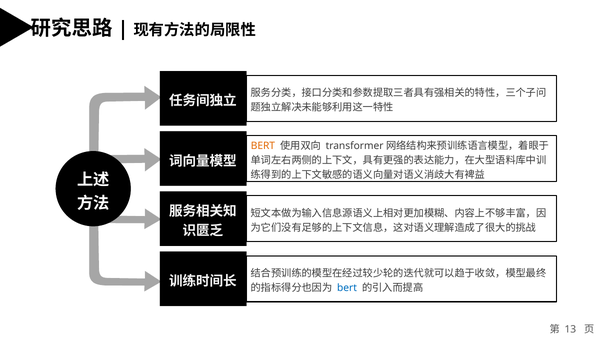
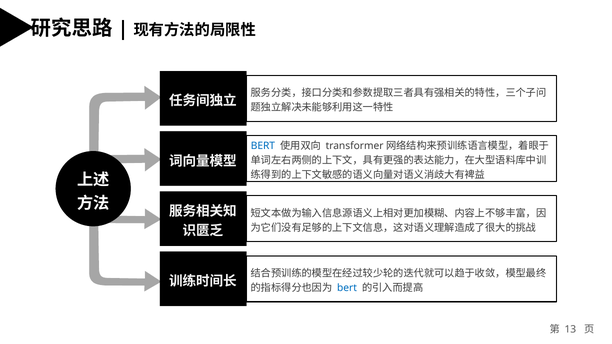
BERT colour: orange -> blue (263, 146)
